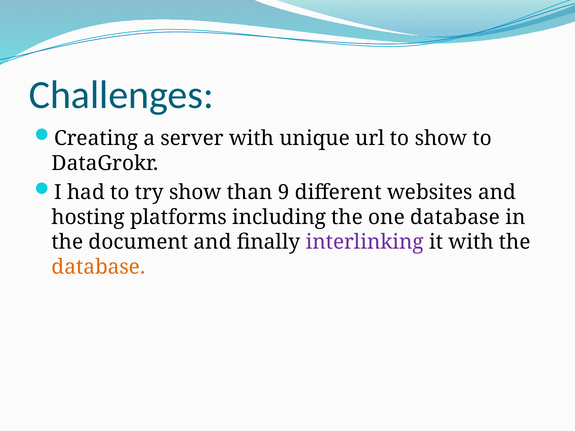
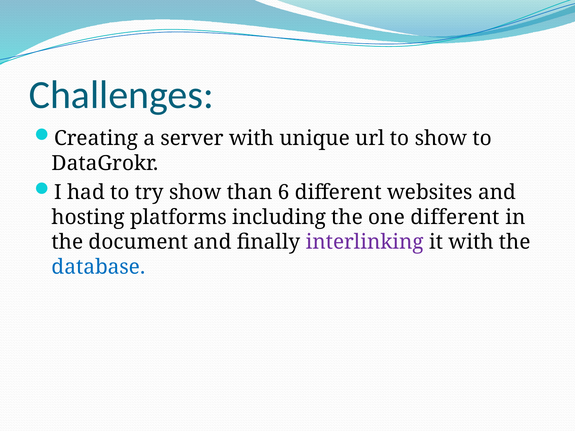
9: 9 -> 6 (284, 192)
one database: database -> different (455, 217)
database colour: orange -> blue (98, 267)
